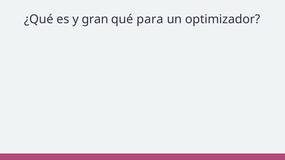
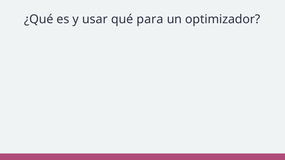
gran: gran -> usar (95, 19)
